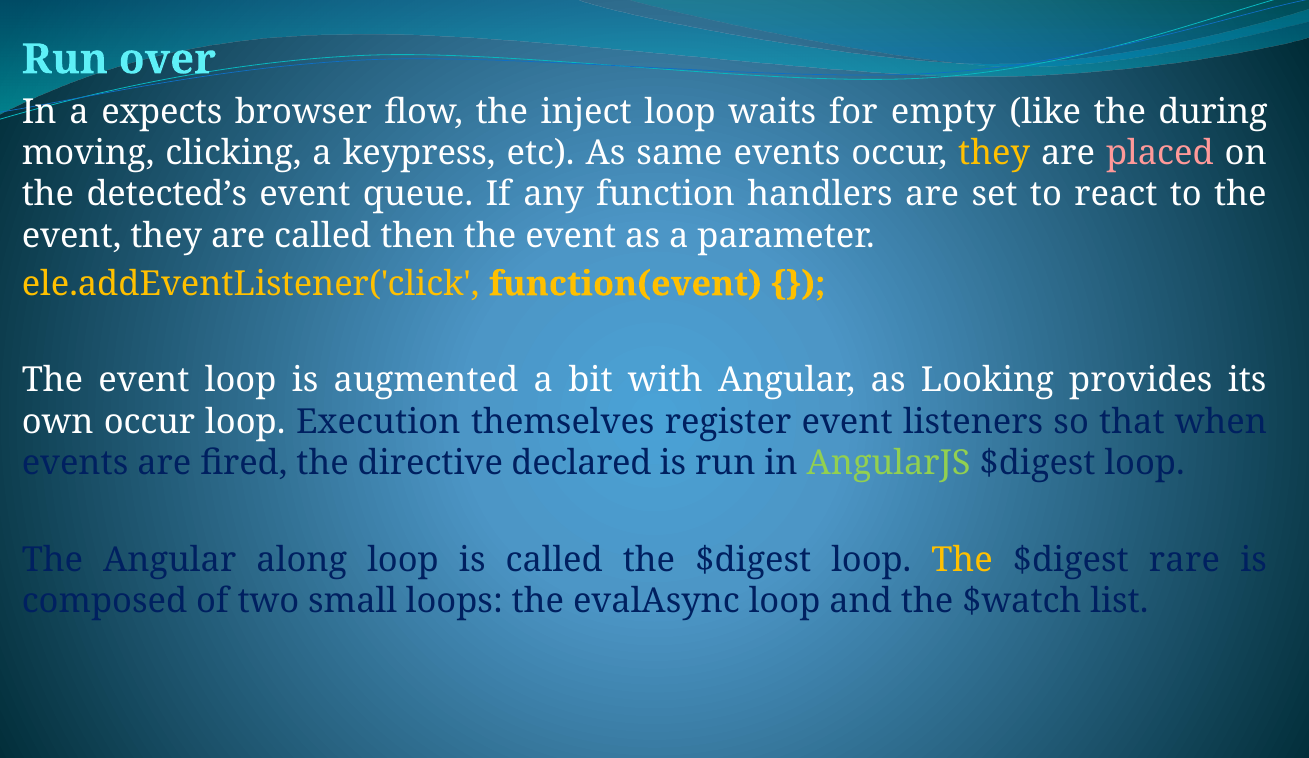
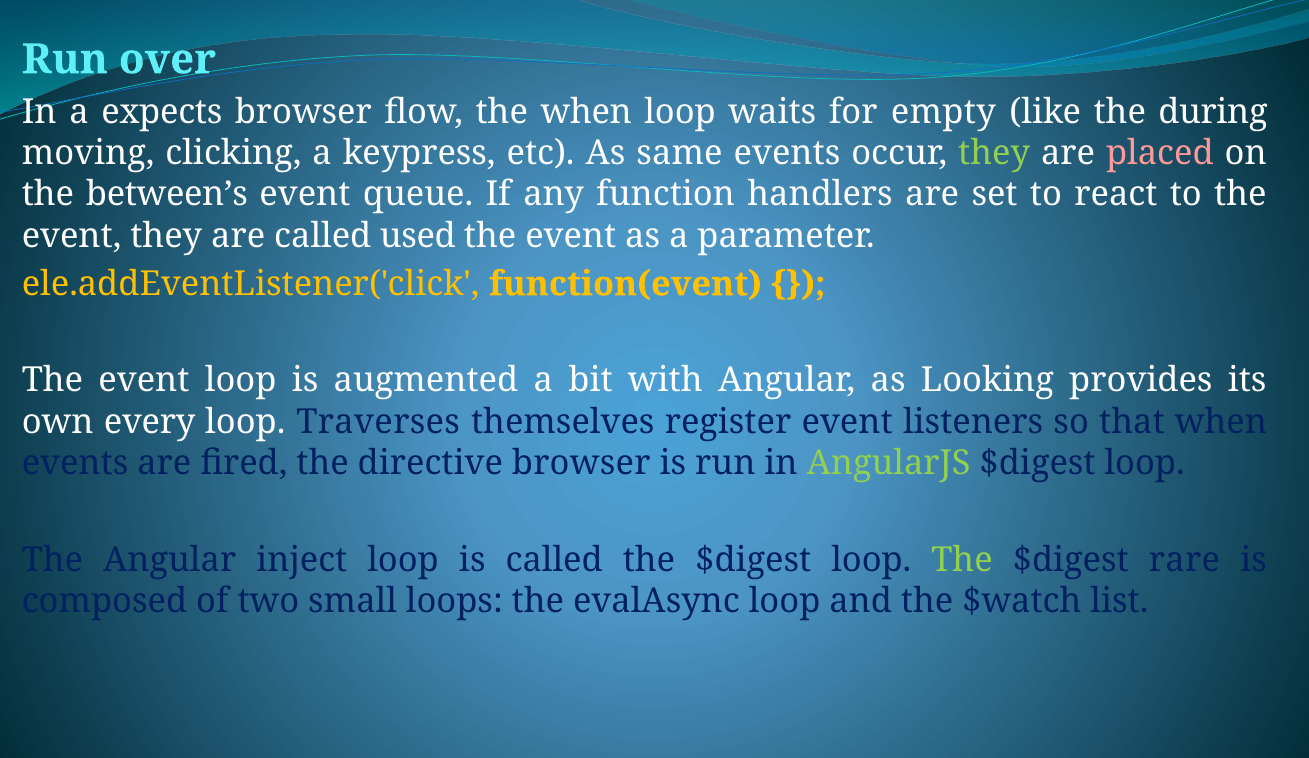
the inject: inject -> when (586, 112)
they colour: yellow -> light green (994, 153)
detected’s: detected’s -> between’s (167, 194)
then: then -> used (418, 236)
own occur: occur -> every (150, 422)
Execution: Execution -> Traverses (378, 422)
directive declared: declared -> browser (581, 463)
along: along -> inject (302, 560)
The colour: yellow -> light green (962, 560)
